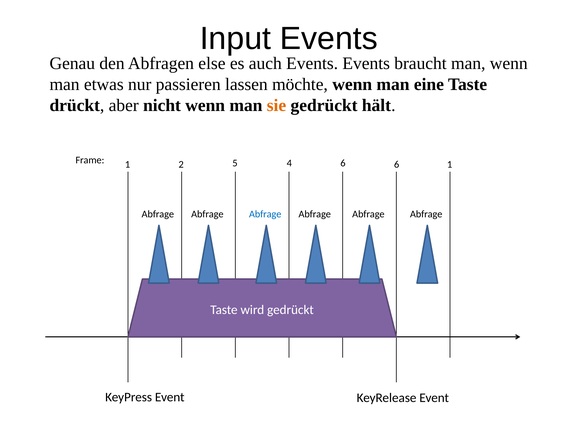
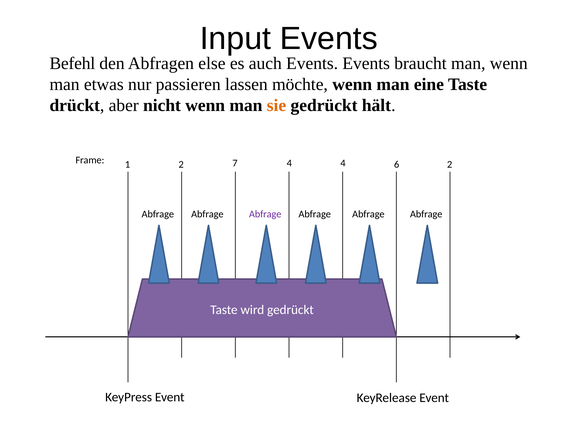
Genau: Genau -> Befehl (72, 63)
6 1: 1 -> 2 (450, 164)
5: 5 -> 7 (235, 163)
4 6: 6 -> 4 (343, 163)
Abfrage colour: blue -> purple (265, 214)
